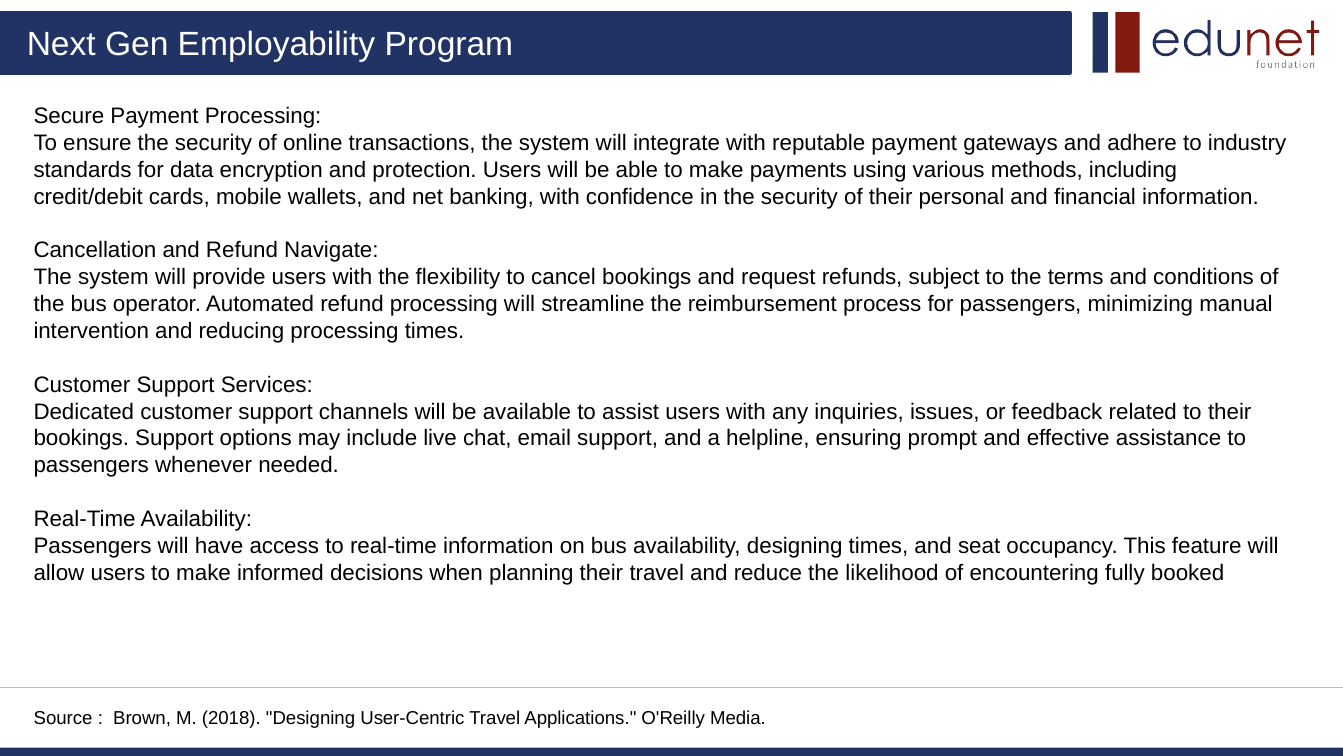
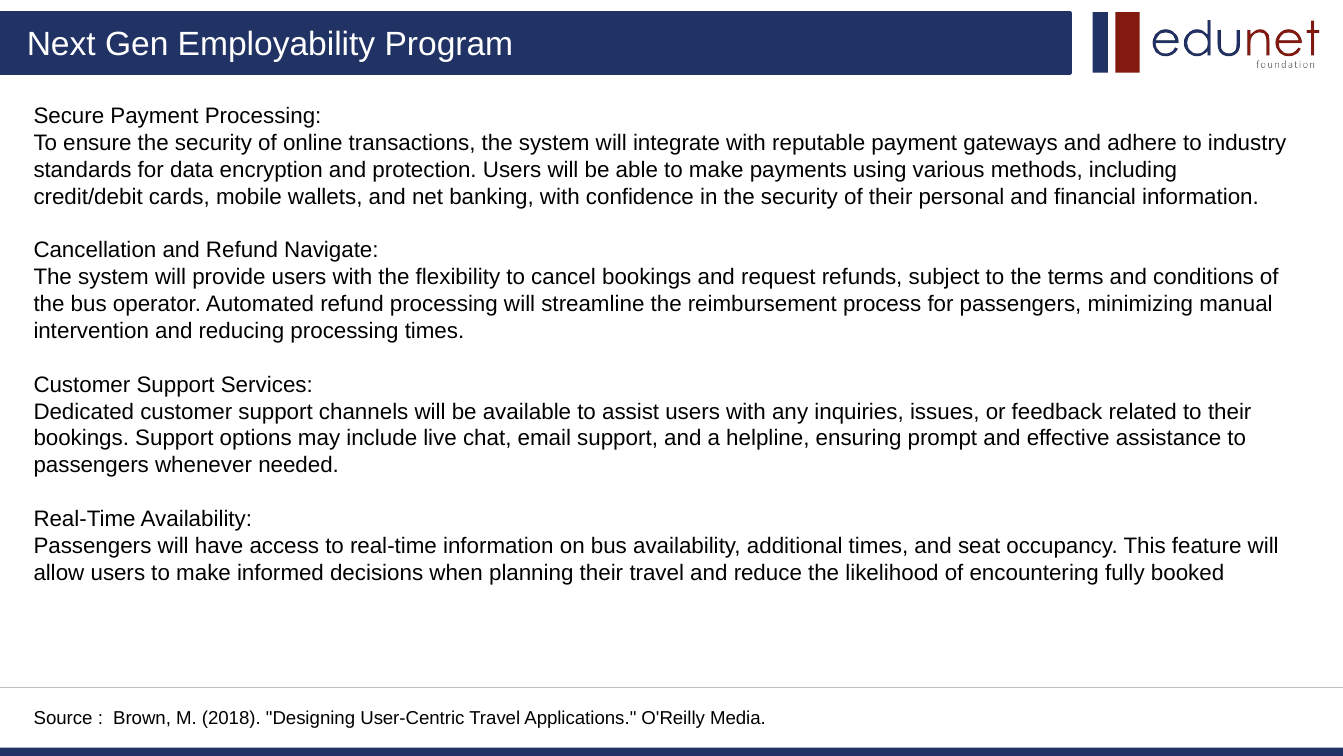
availability designing: designing -> additional (795, 546)
